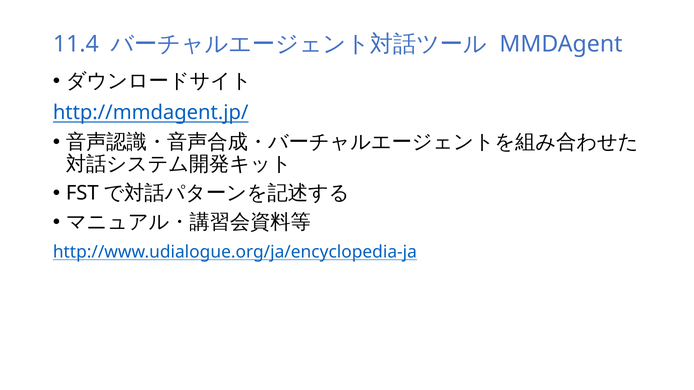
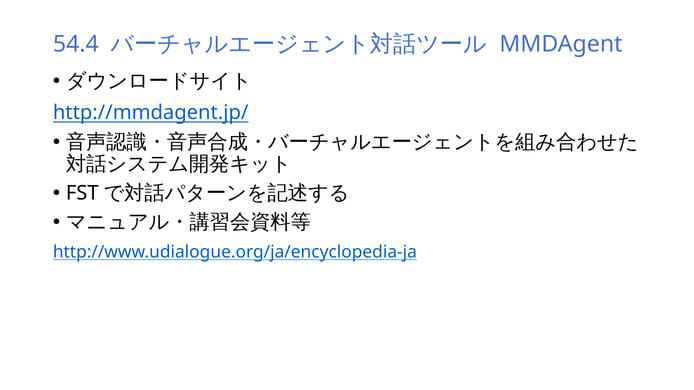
11.4: 11.4 -> 54.4 (76, 44)
